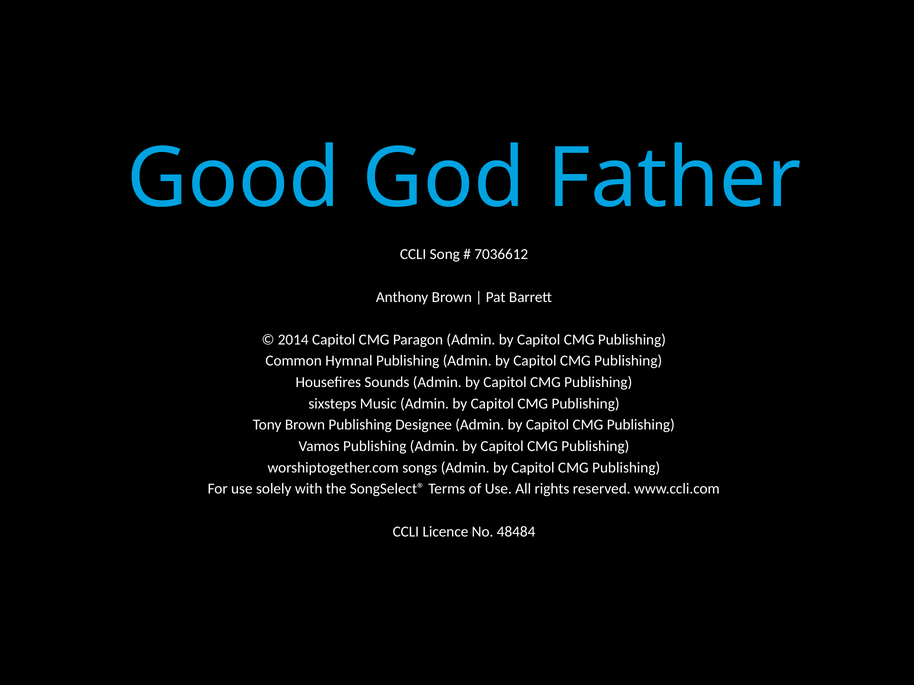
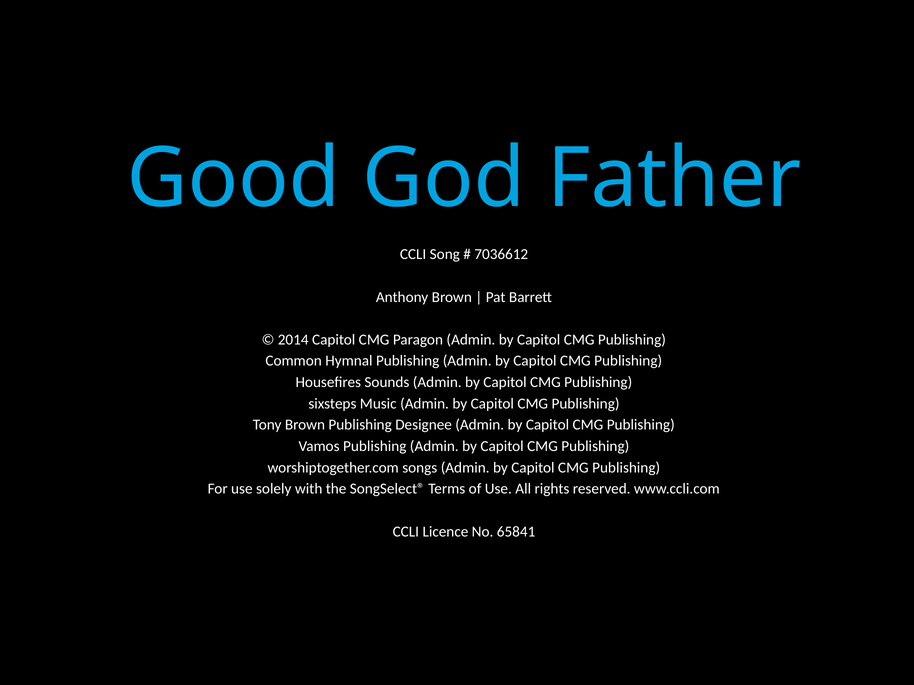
48484: 48484 -> 65841 (516, 532)
